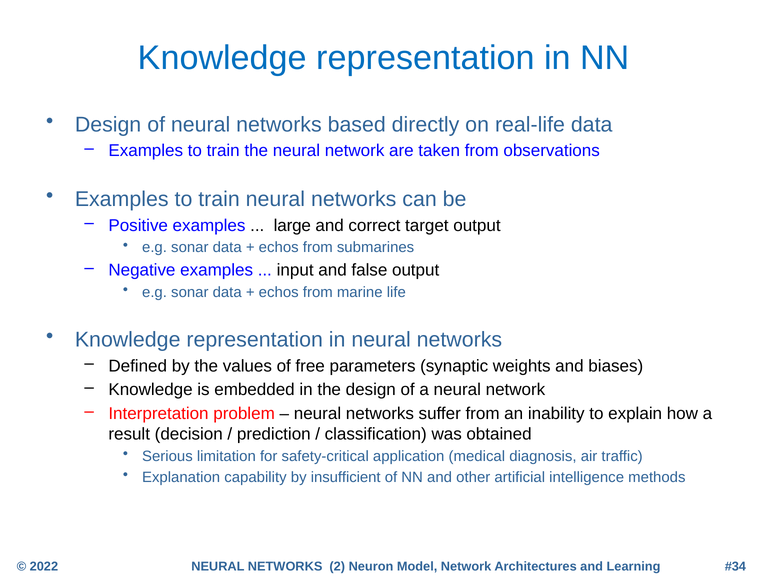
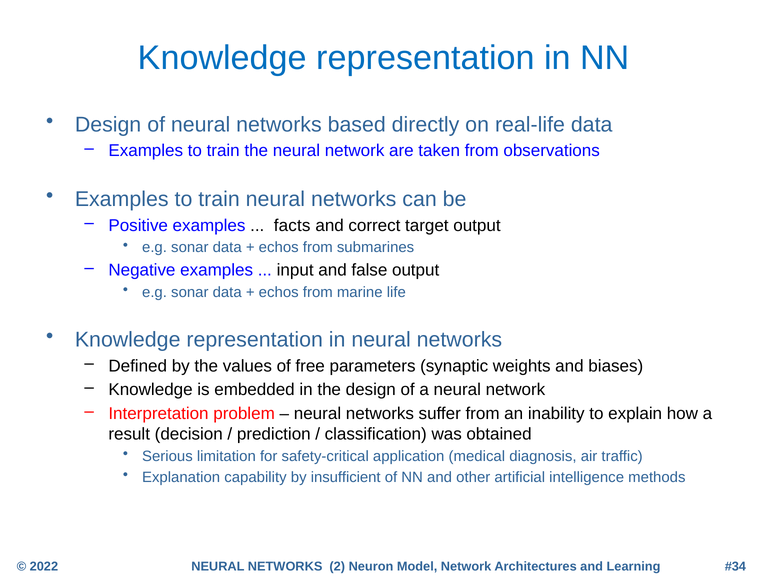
large: large -> facts (292, 225)
